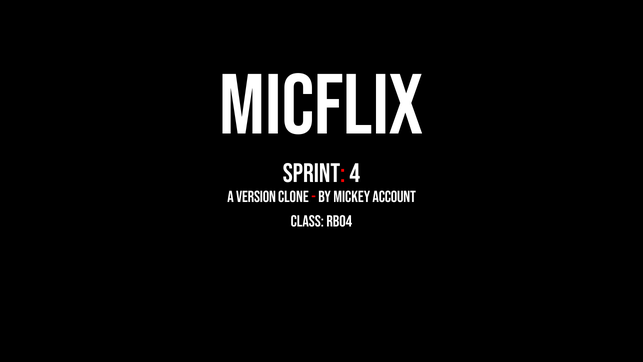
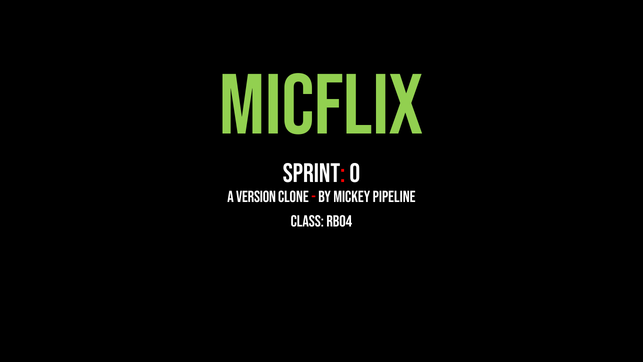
Micflix colour: white -> light green (322, 106)
4: 4 -> 0 (355, 173)
Account: Account -> Pipeline (394, 197)
